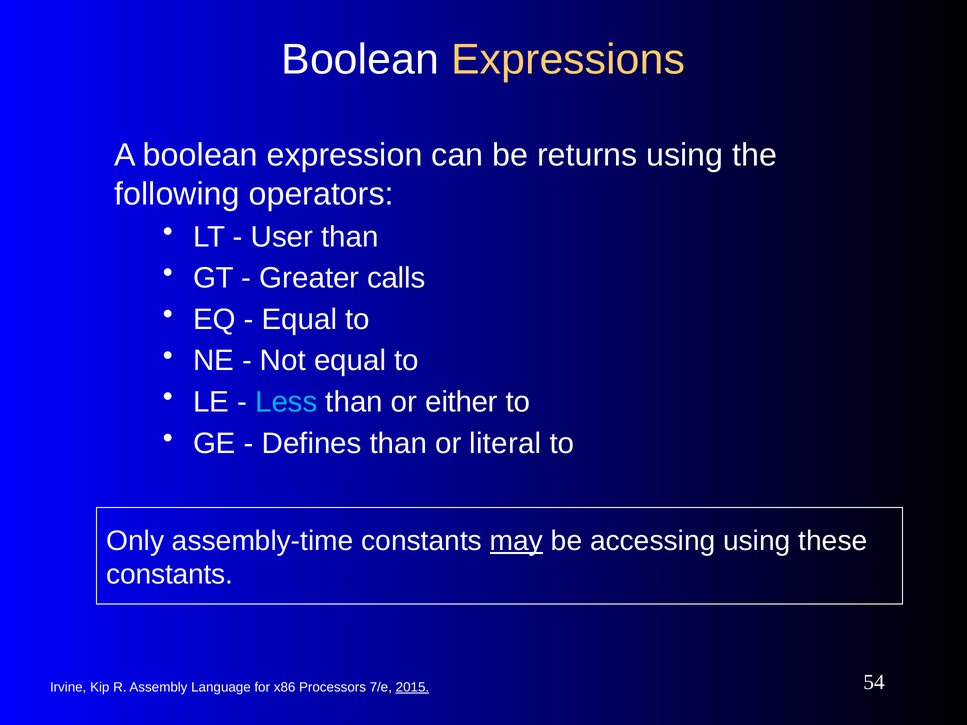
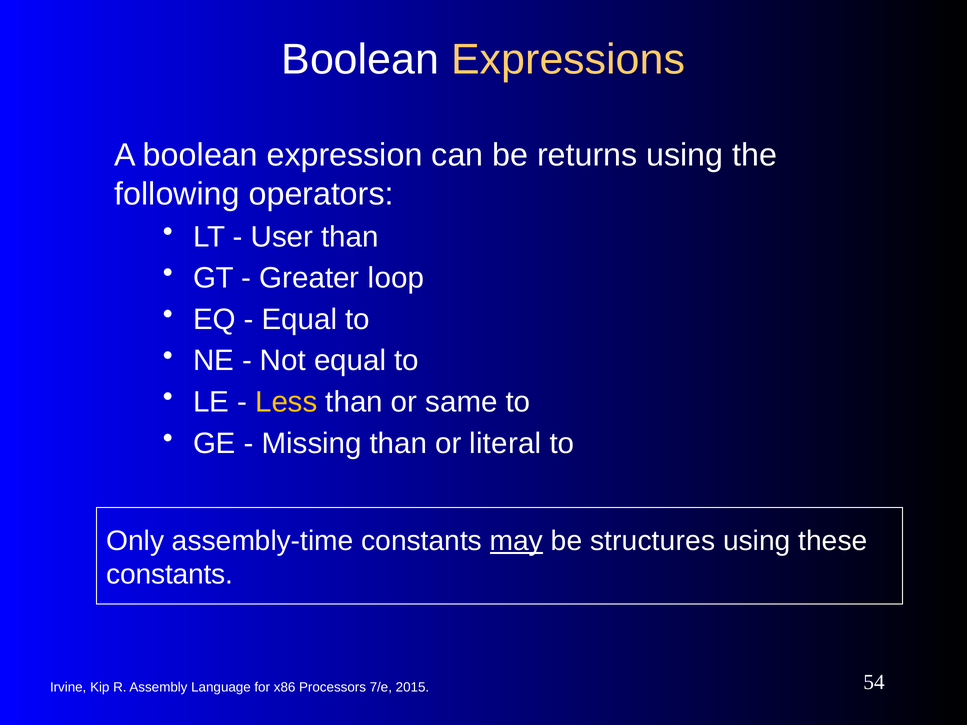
calls: calls -> loop (396, 278)
Less colour: light blue -> yellow (286, 402)
either: either -> same (461, 402)
Defines: Defines -> Missing (312, 444)
accessing: accessing -> structures (653, 541)
2015 underline: present -> none (412, 688)
